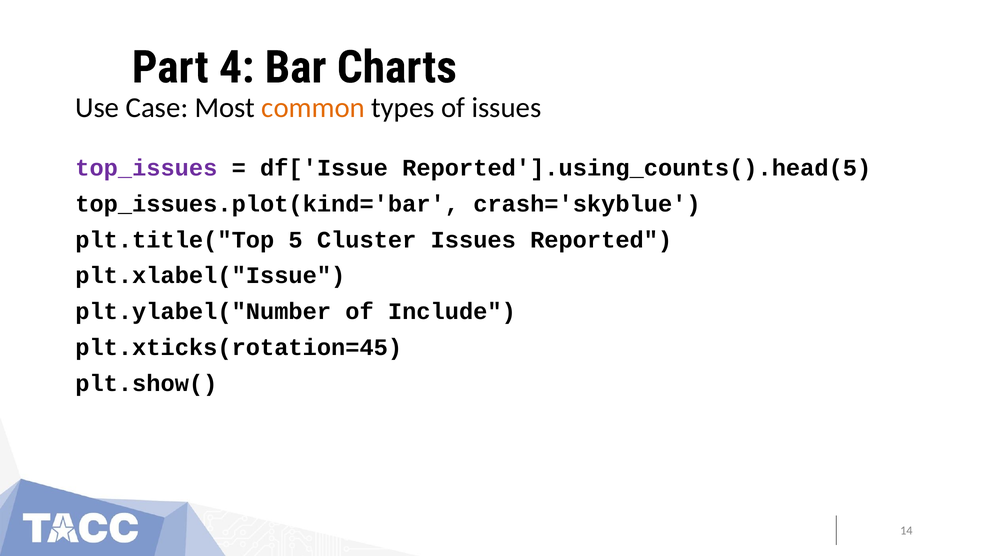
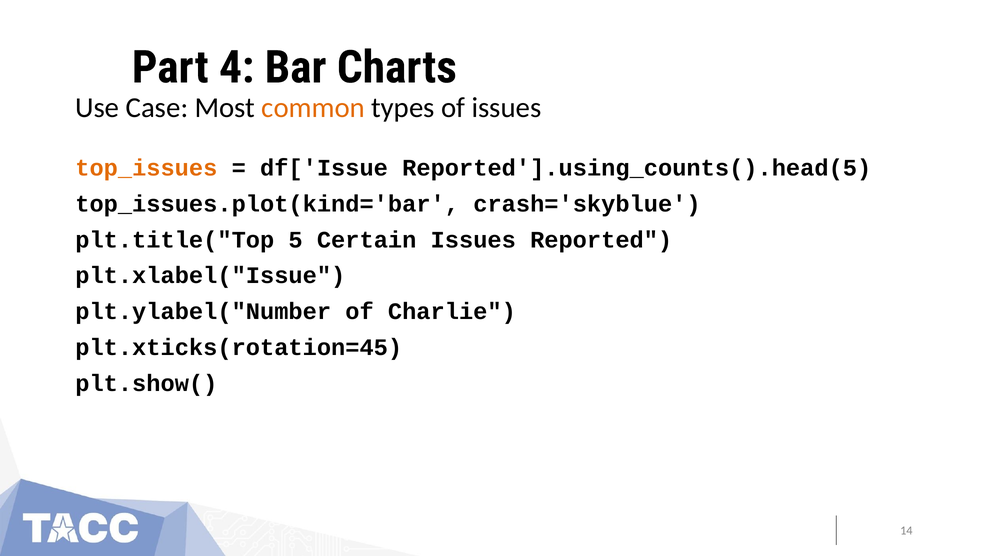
top_issues colour: purple -> orange (146, 168)
Cluster: Cluster -> Certain (367, 240)
Include: Include -> Charlie (452, 311)
